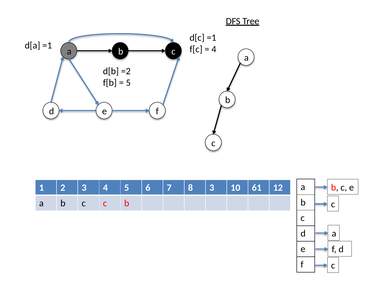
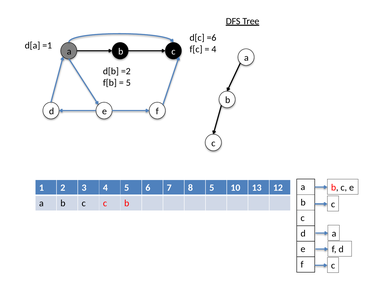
d[c =1: =1 -> =6 (211, 38)
8 3: 3 -> 5 (212, 188)
61: 61 -> 13 (257, 188)
